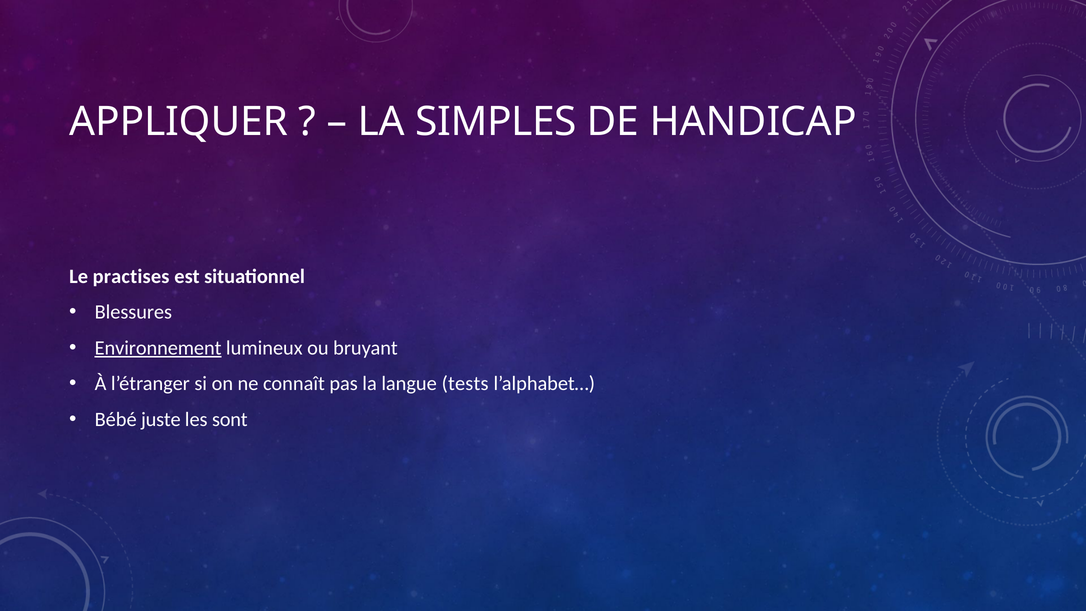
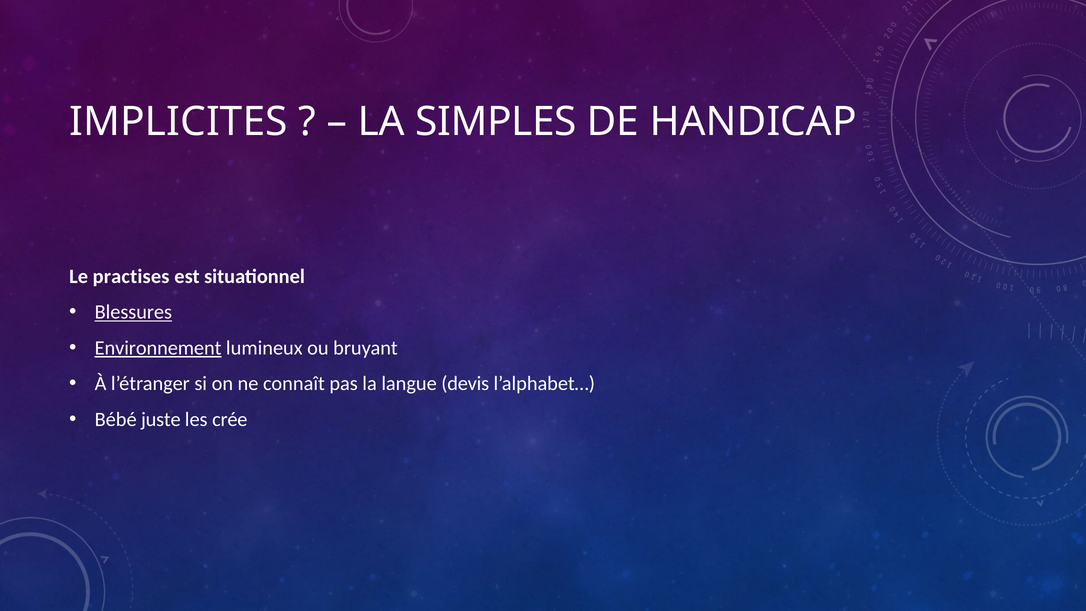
APPLIQUER: APPLIQUER -> IMPLICITES (178, 122)
Blessures underline: none -> present (133, 312)
tests: tests -> devis (465, 384)
sont: sont -> crée (230, 419)
